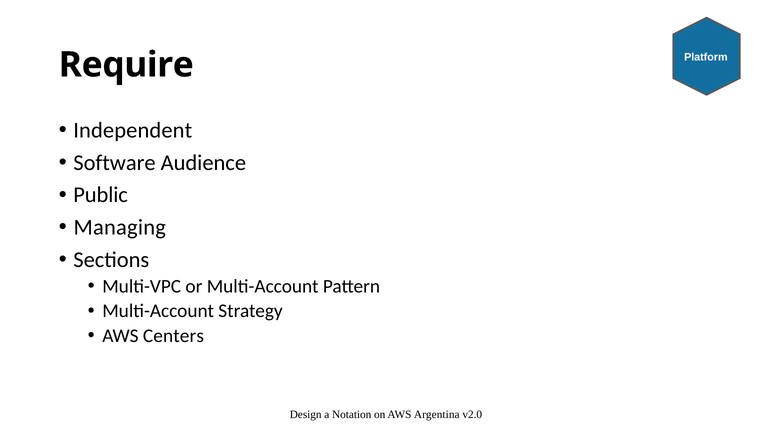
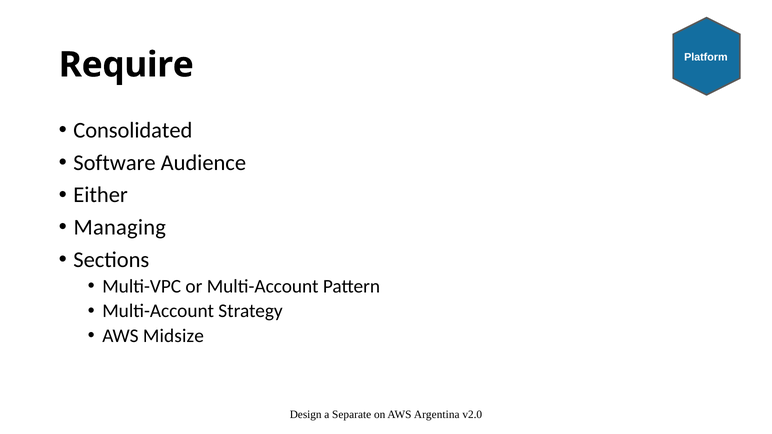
Independent: Independent -> Consolidated (133, 130)
Public: Public -> Either (101, 195)
Centers: Centers -> Midsize (173, 336)
Notation: Notation -> Separate (352, 415)
